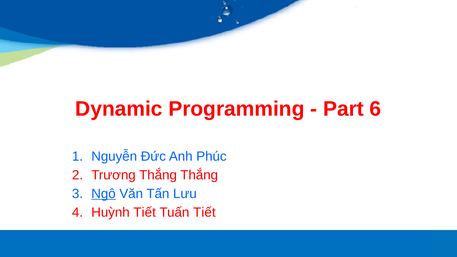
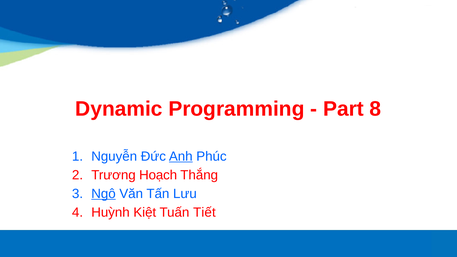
6: 6 -> 8 (375, 109)
Anh underline: none -> present (181, 156)
Trương Thắng: Thắng -> Hoạch (158, 175)
Huỳnh Tiết: Tiết -> Kiệt (145, 212)
